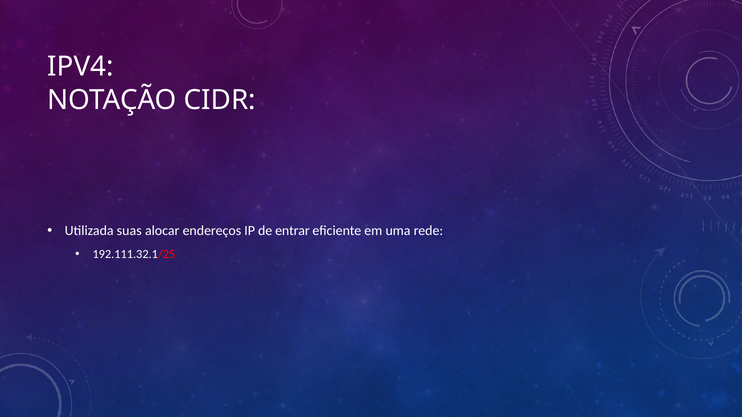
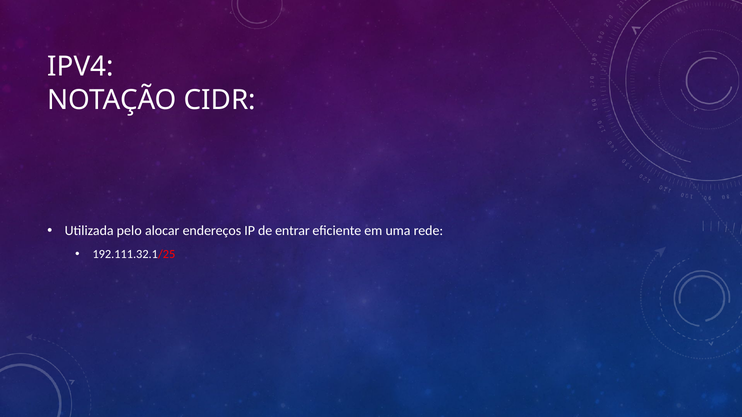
suas: suas -> pelo (129, 231)
